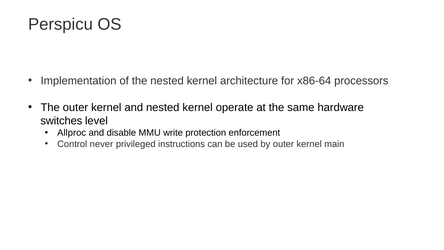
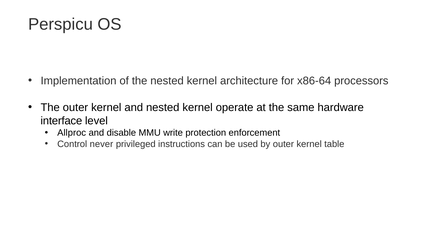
switches: switches -> interface (61, 121)
main: main -> table (334, 144)
